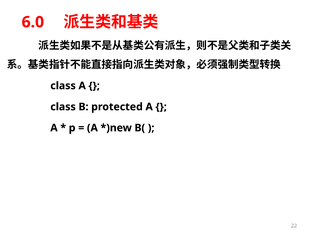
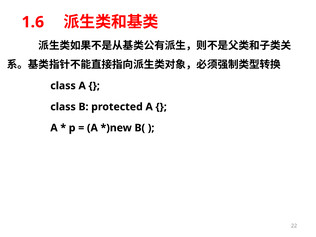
6.0: 6.0 -> 1.6 (33, 22)
